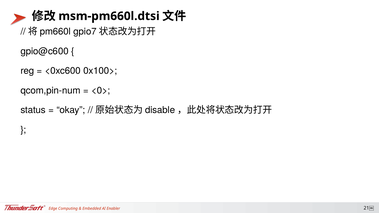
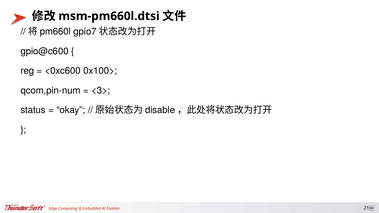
<0>: <0> -> <3> (101, 91)
